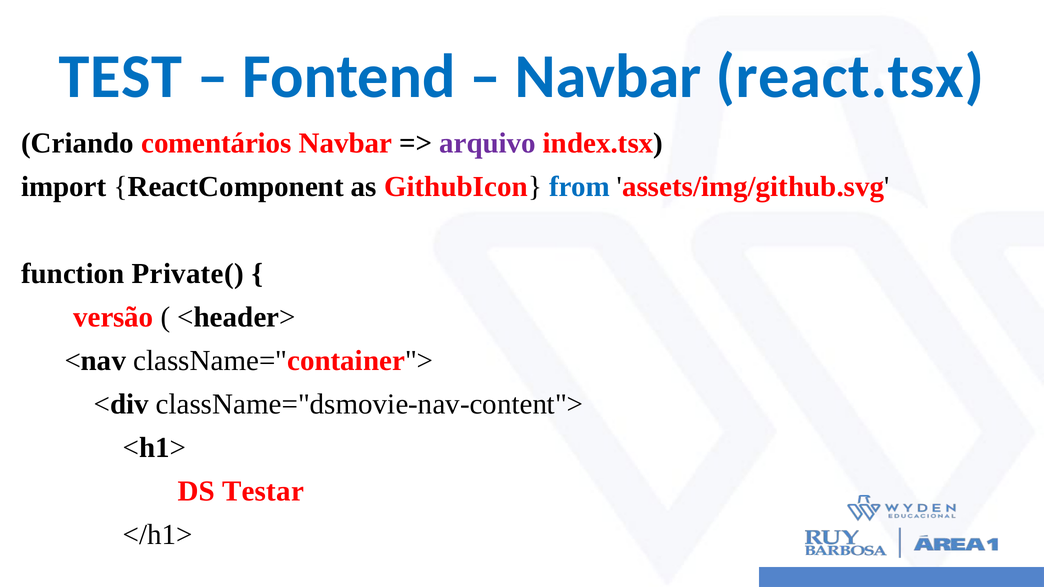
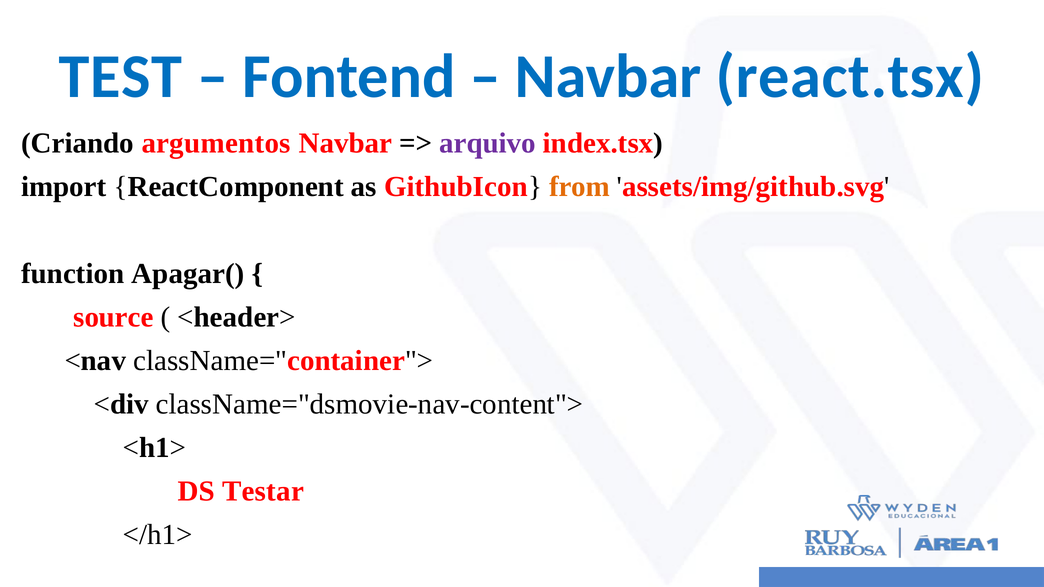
comentários: comentários -> argumentos (216, 143)
from colour: blue -> orange (579, 187)
Private(: Private( -> Apagar( (188, 274)
versão: versão -> source (113, 317)
